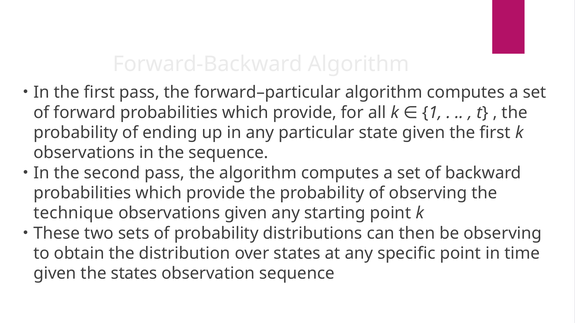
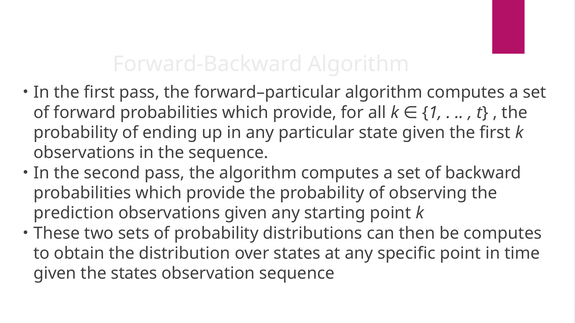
technique: technique -> prediction (74, 213)
be observing: observing -> computes (503, 234)
